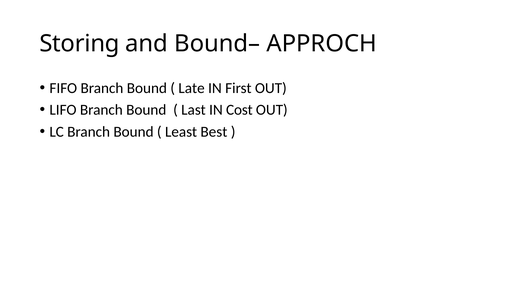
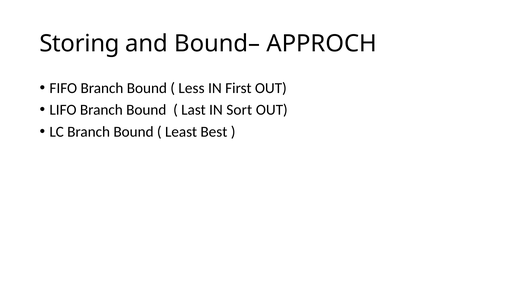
Late: Late -> Less (191, 88)
Cost: Cost -> Sort (239, 110)
